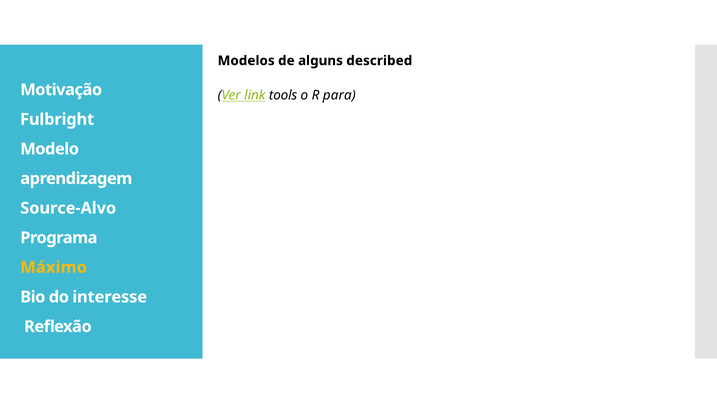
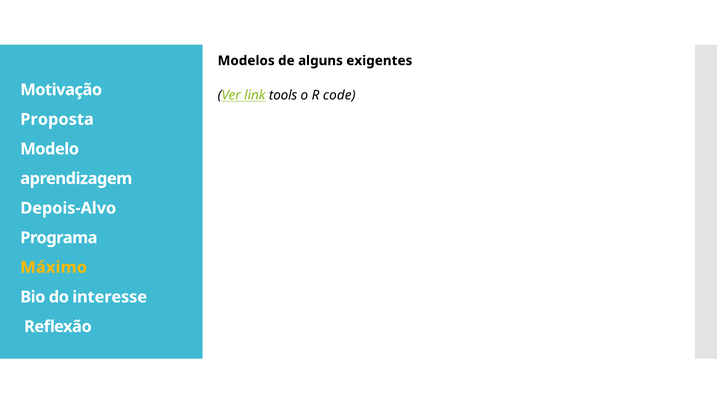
described: described -> exigentes (379, 61)
para: para -> code (339, 95)
Fulbright: Fulbright -> Proposta (57, 119)
Source-Alvo: Source-Alvo -> Depois-Alvo (68, 208)
